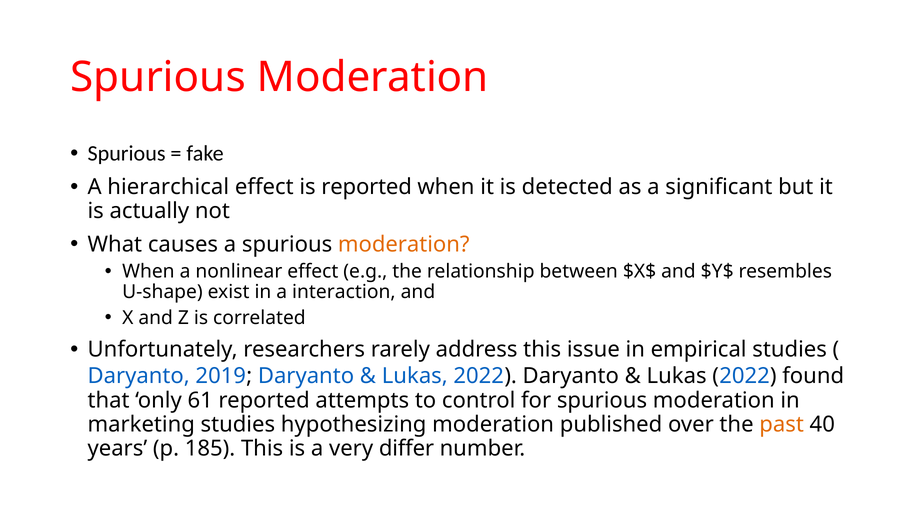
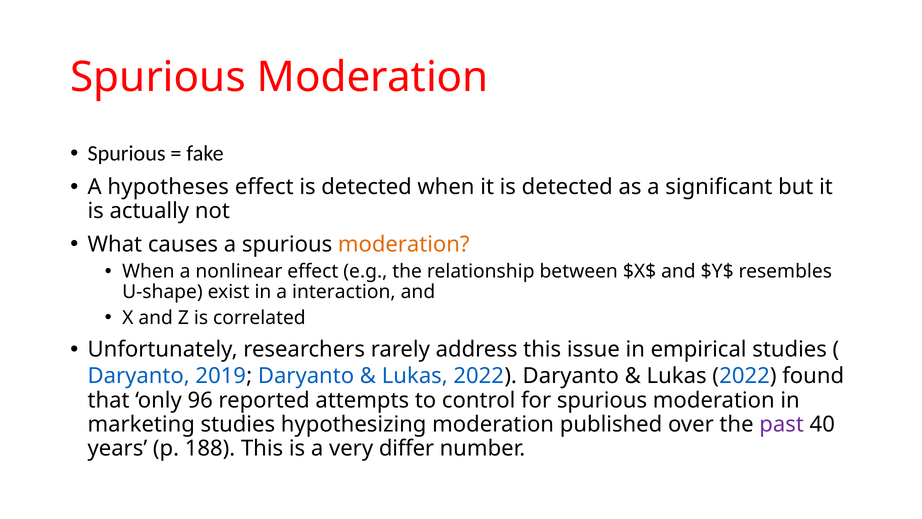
hierarchical: hierarchical -> hypotheses (168, 187)
effect is reported: reported -> detected (367, 187)
61: 61 -> 96 (200, 400)
past colour: orange -> purple (782, 424)
185: 185 -> 188 (210, 448)
